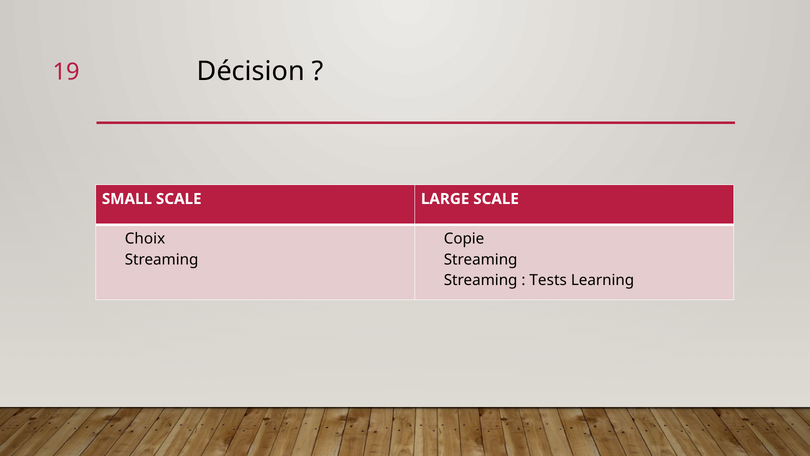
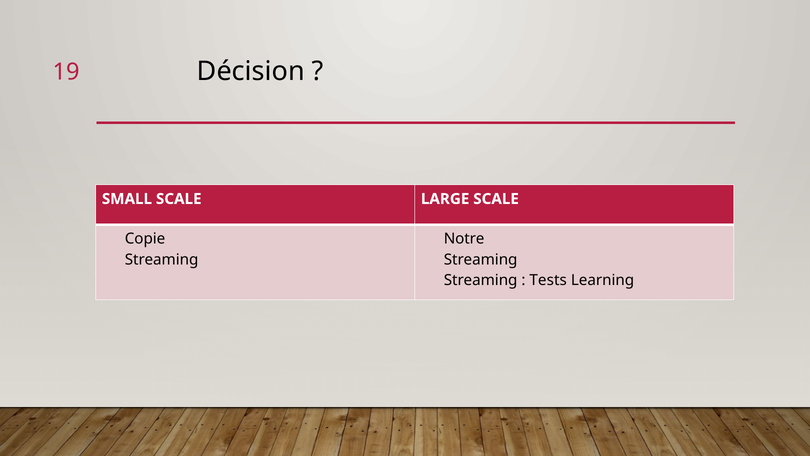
Choix: Choix -> Copie (145, 239)
Copie: Copie -> Notre (464, 239)
